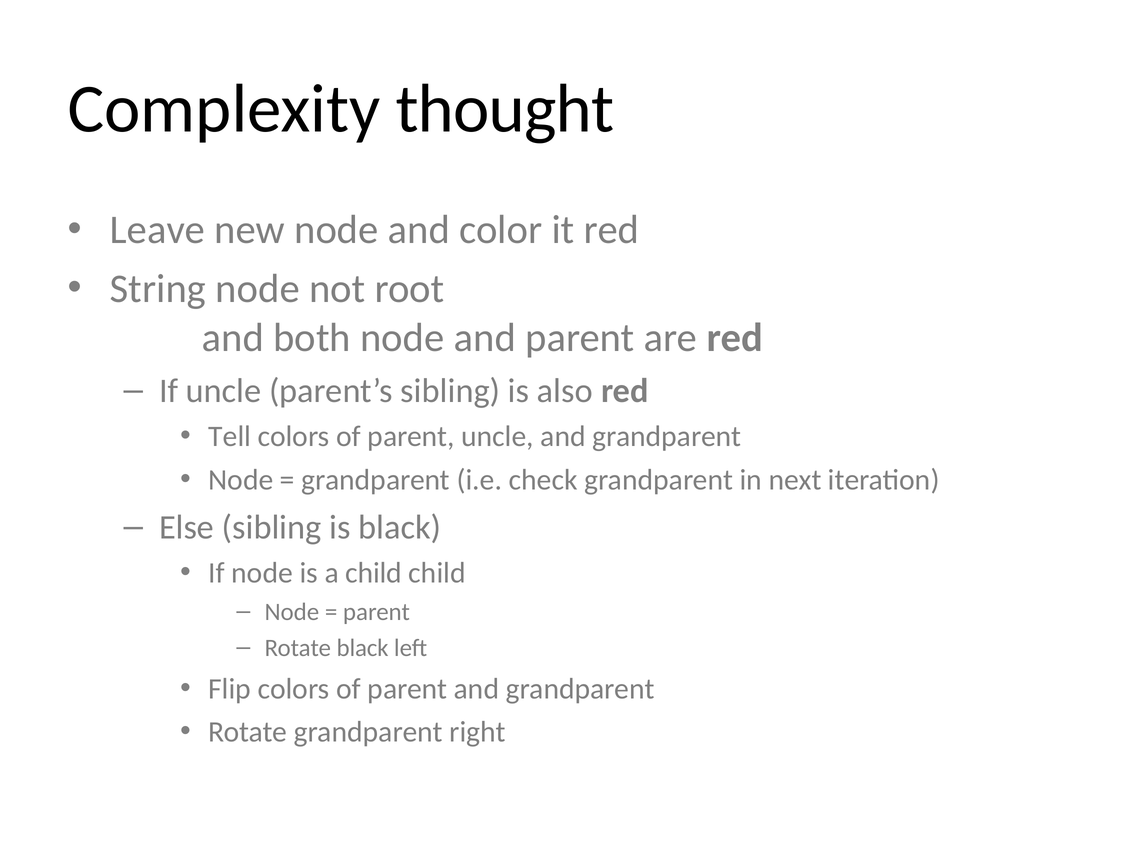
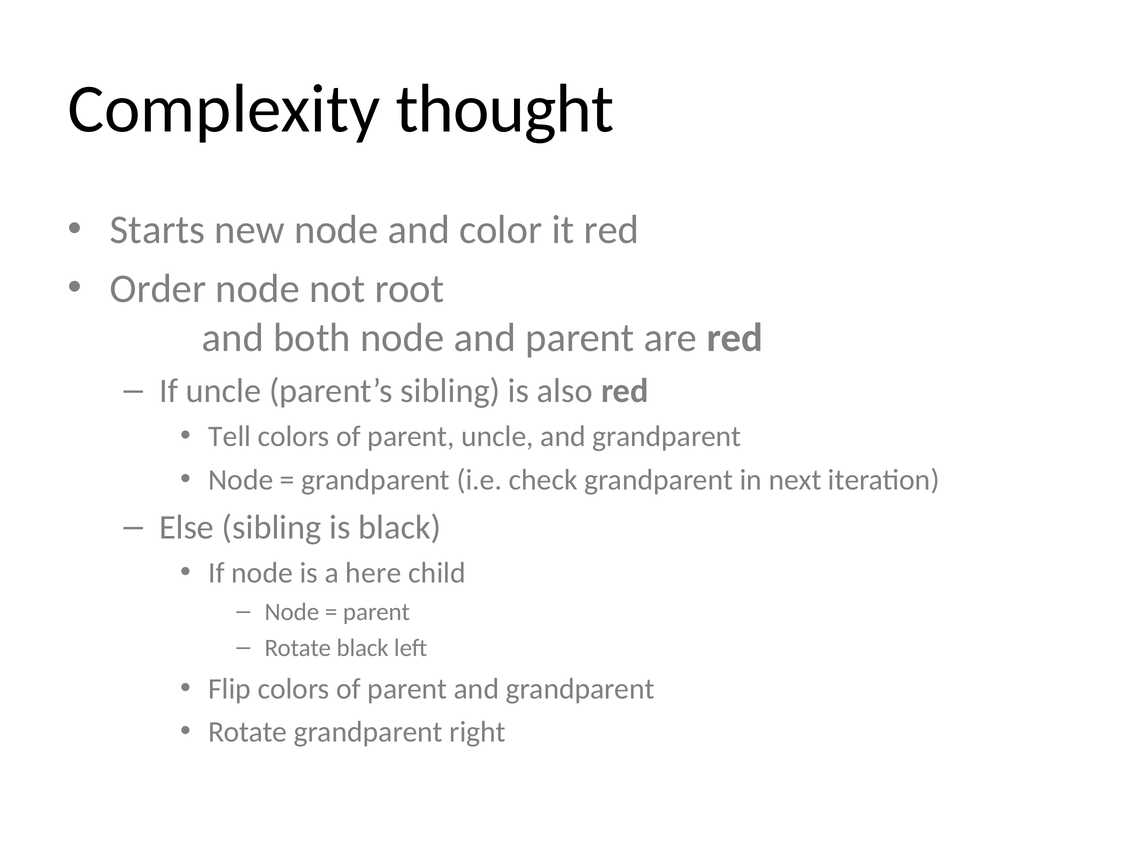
Leave: Leave -> Starts (158, 230)
String: String -> Order (158, 289)
a child: child -> here (373, 573)
